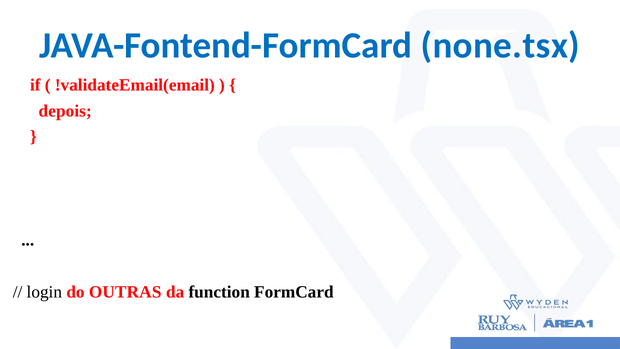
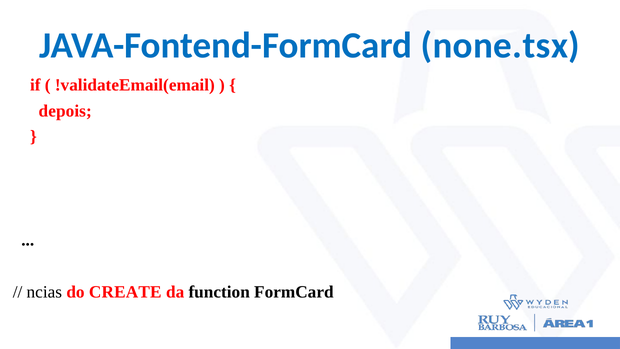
login: login -> ncias (44, 292)
OUTRAS: OUTRAS -> CREATE (125, 292)
